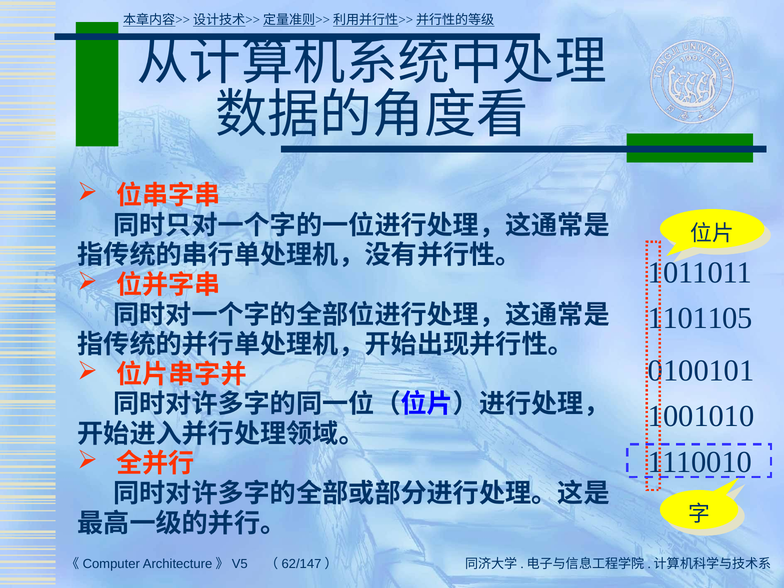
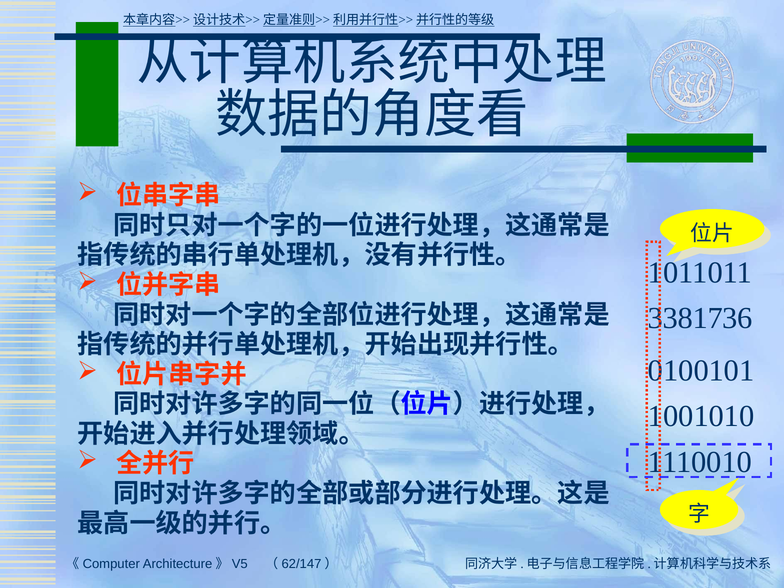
1101105: 1101105 -> 3381736 (700, 318)
